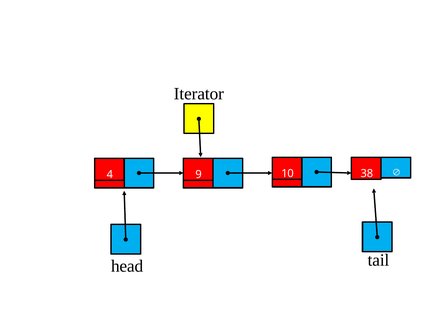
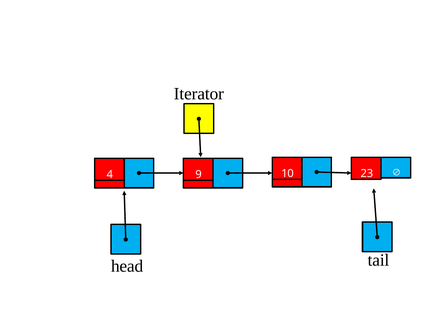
38: 38 -> 23 (367, 173)
